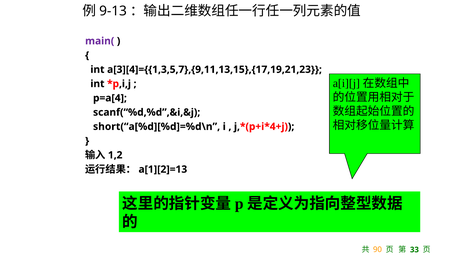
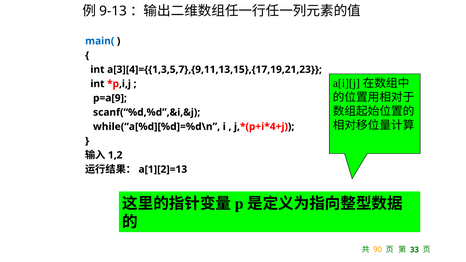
main( colour: purple -> blue (100, 41)
p=a[4: p=a[4 -> p=a[9 (110, 98)
short(“a[%d][%d]=%d\n: short(“a[%d][%d]=%d\n -> while(“a[%d][%d]=%d\n (157, 127)
